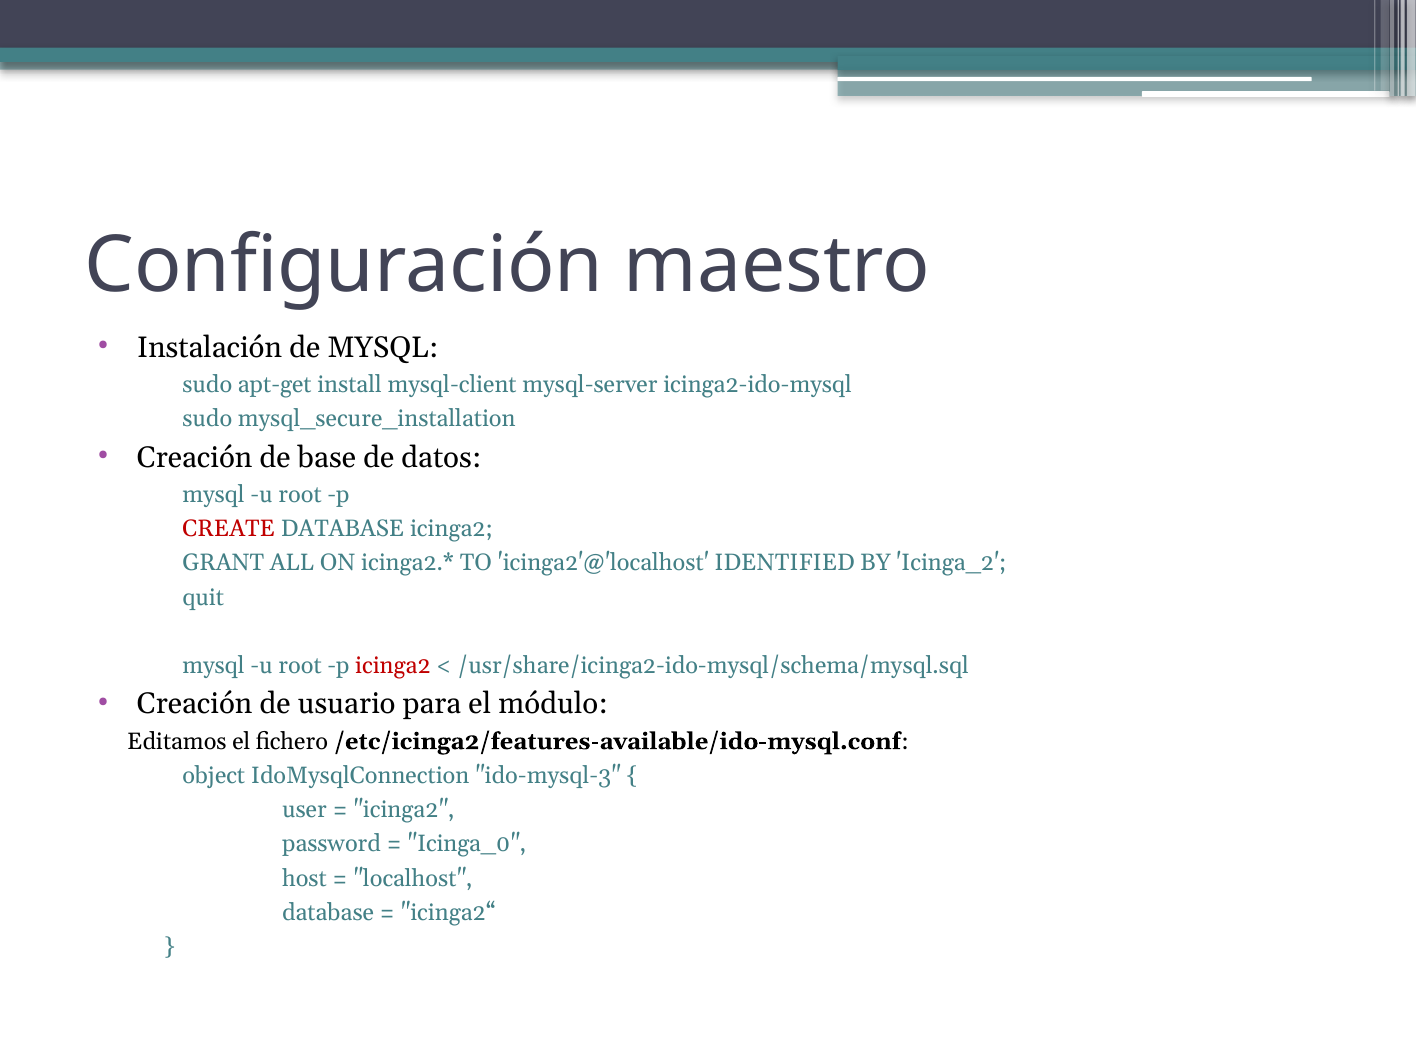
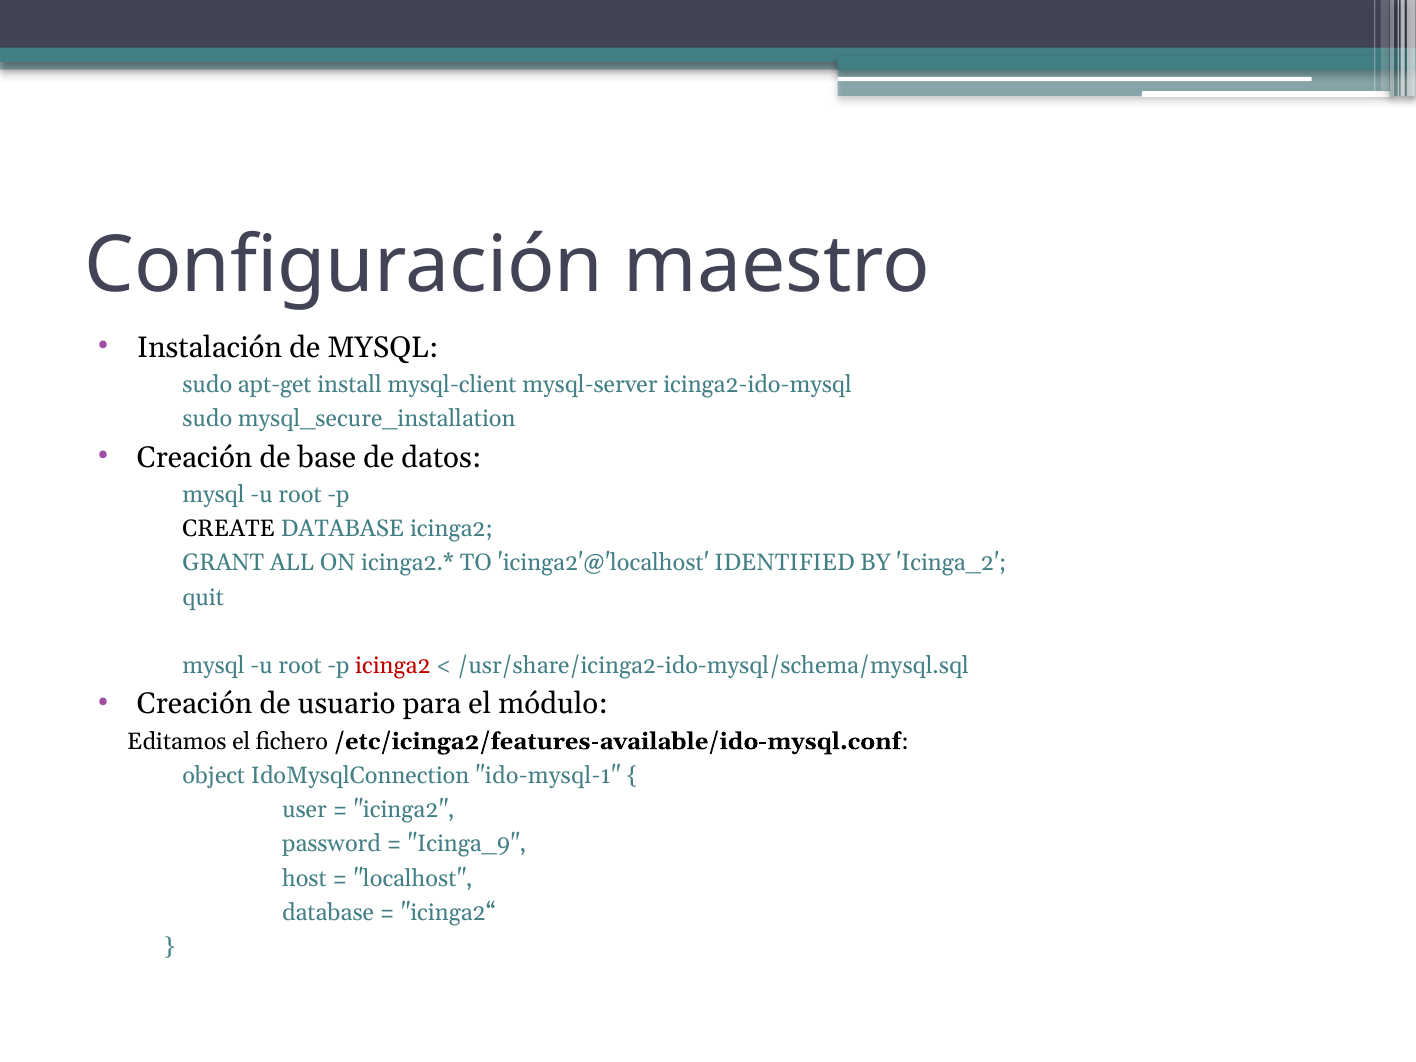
CREATE colour: red -> black (229, 529)
ido-mysql-3: ido-mysql-3 -> ido-mysql-1 (548, 776)
Icinga_0: Icinga_0 -> Icinga_9 (467, 844)
